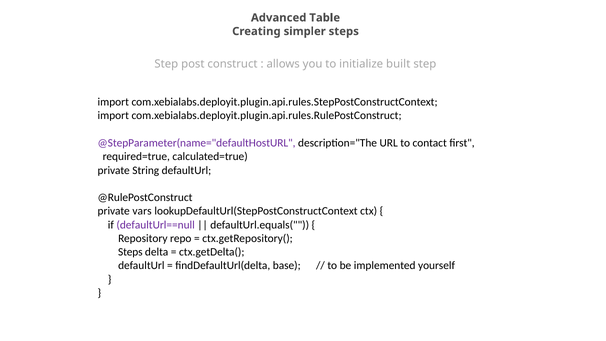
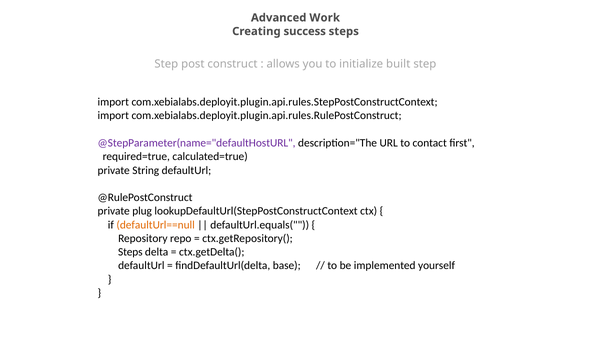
Table: Table -> Work (325, 18)
simpler: simpler -> success (305, 31)
vars: vars -> plug (142, 211)
defaultUrl==null colour: purple -> orange (156, 225)
